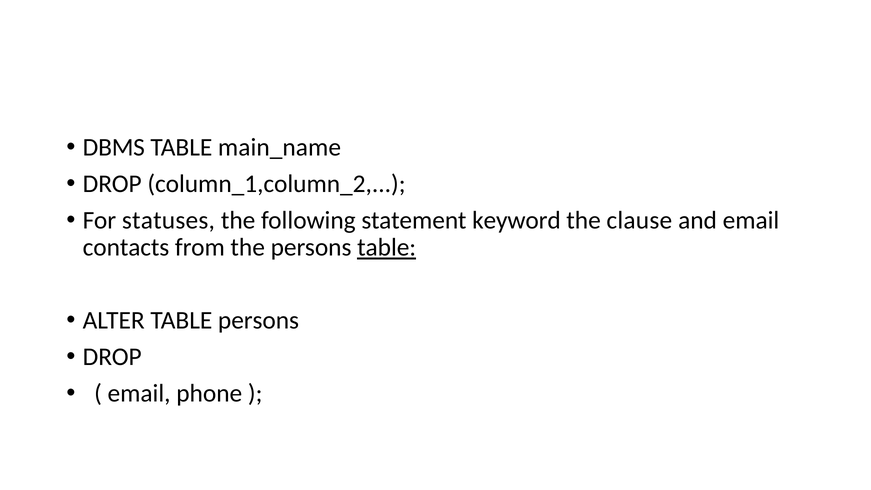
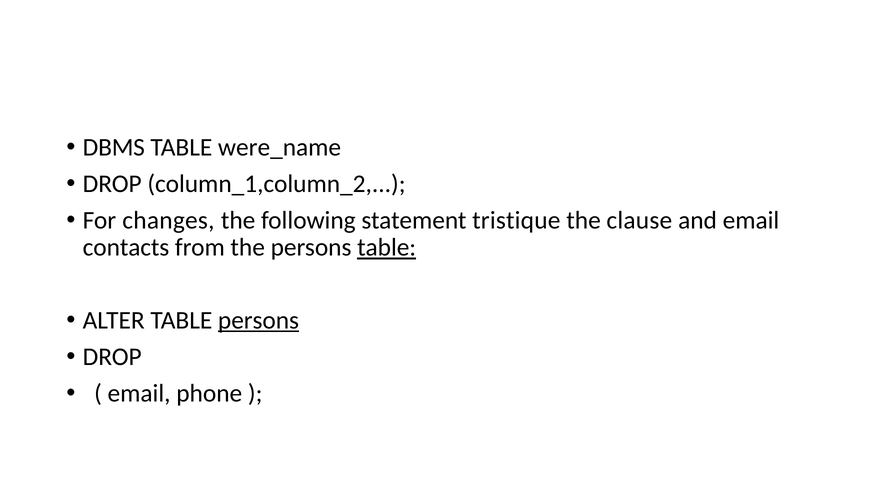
main_name: main_name -> were_name (280, 147)
statuses: statuses -> changes (168, 220)
keyword: keyword -> tristique (516, 220)
persons underline: none -> present (258, 320)
